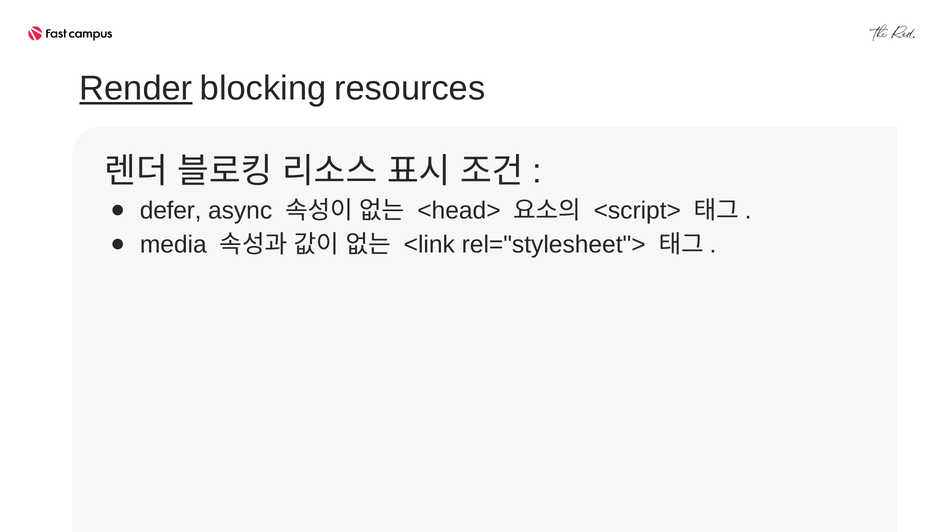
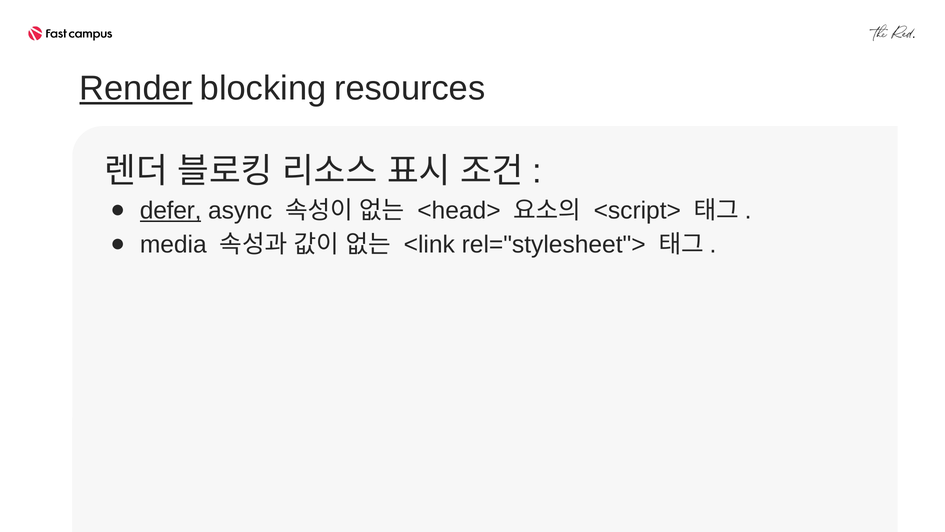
defer underline: none -> present (171, 211)
